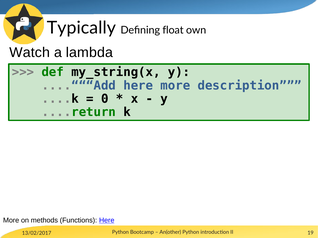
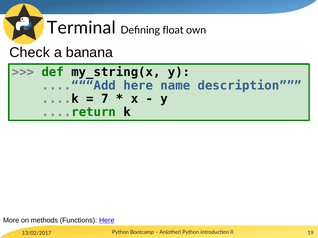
Typically: Typically -> Terminal (81, 28)
Watch: Watch -> Check (30, 53)
lambda: lambda -> banana (89, 53)
here more: more -> name (175, 86)
0: 0 -> 7 (105, 99)
